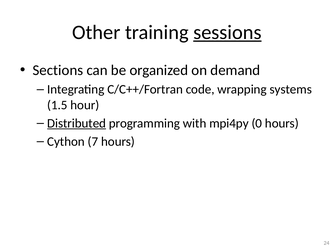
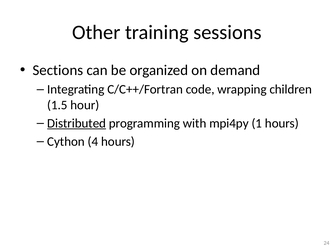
sessions underline: present -> none (227, 32)
systems: systems -> children (291, 89)
0: 0 -> 1 (257, 123)
7: 7 -> 4 (93, 141)
